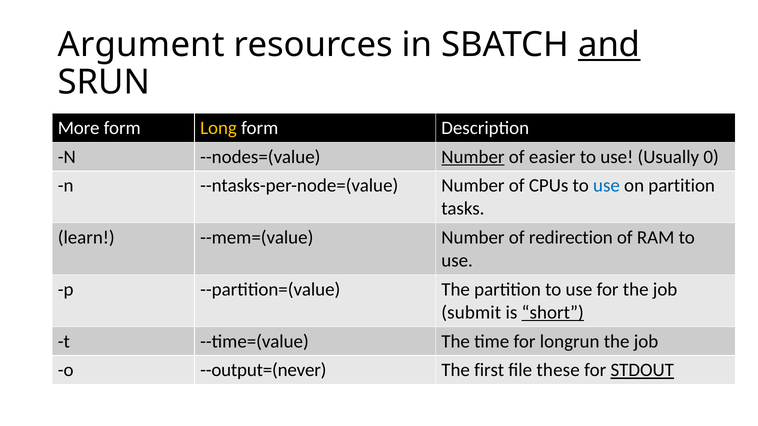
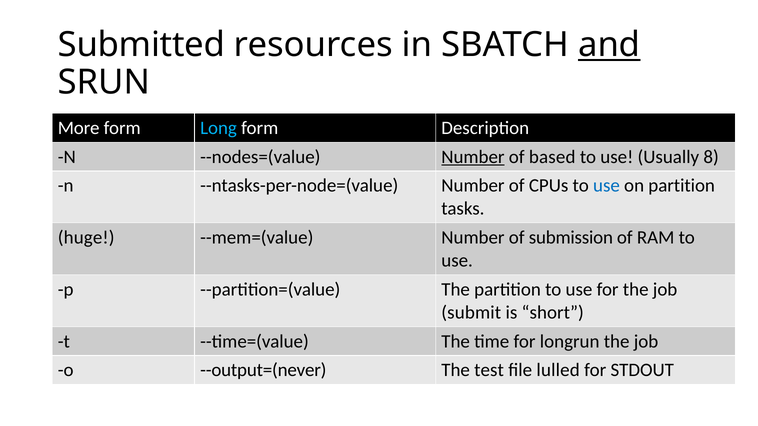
Argument: Argument -> Submitted (141, 45)
Long colour: yellow -> light blue (219, 128)
easier: easier -> based (552, 157)
0: 0 -> 8 (711, 157)
learn: learn -> huge (86, 238)
redirection: redirection -> submission (571, 238)
short underline: present -> none (553, 313)
first: first -> test (489, 370)
these: these -> lulled (558, 370)
STDOUT underline: present -> none (642, 370)
